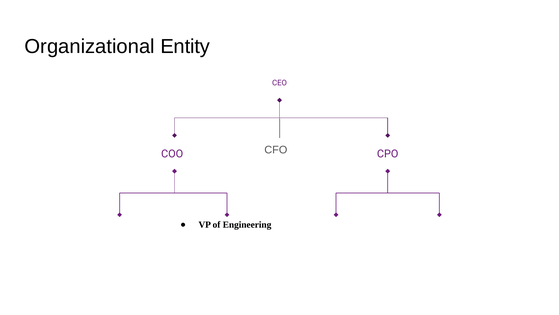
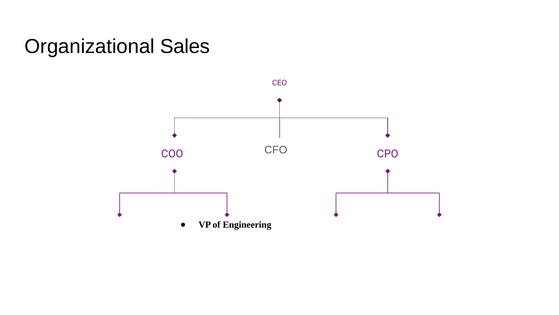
Entity: Entity -> Sales (185, 46)
